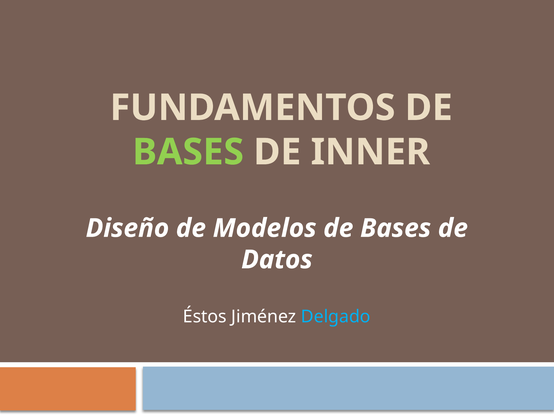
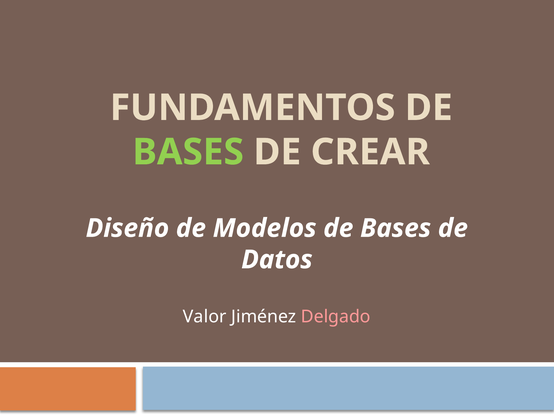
INNER: INNER -> CREAR (370, 152)
Éstos: Éstos -> Valor (205, 316)
Delgado colour: light blue -> pink (336, 316)
